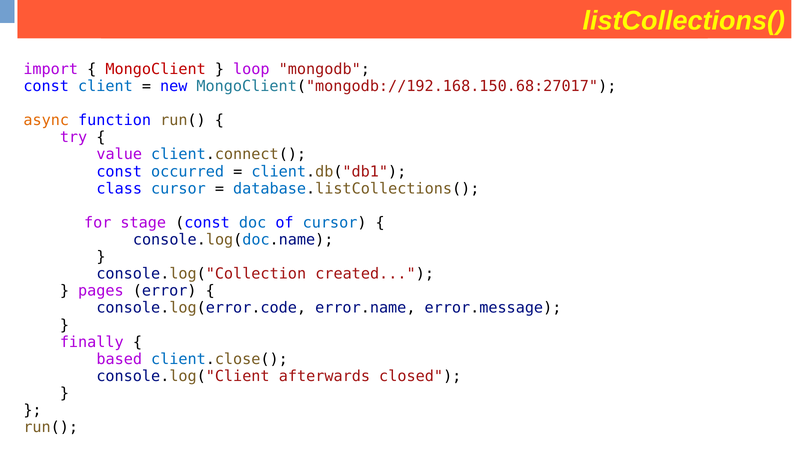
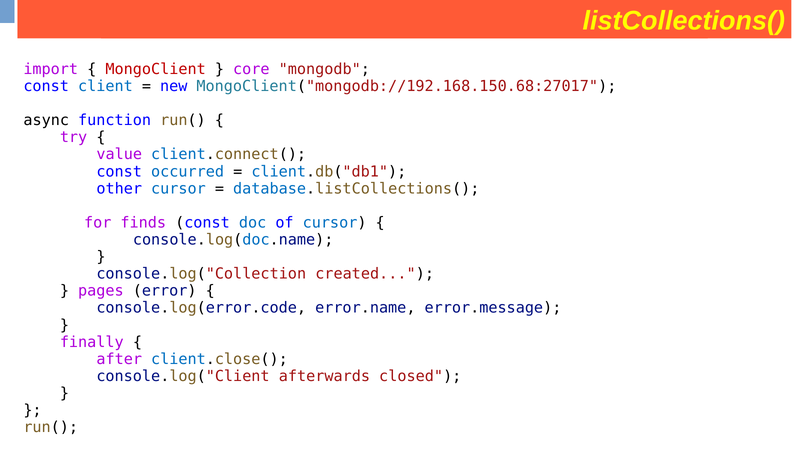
loop: loop -> core (251, 69)
async colour: orange -> black (46, 120)
class: class -> other (119, 189)
stage: stage -> finds (143, 223)
based: based -> after (119, 359)
